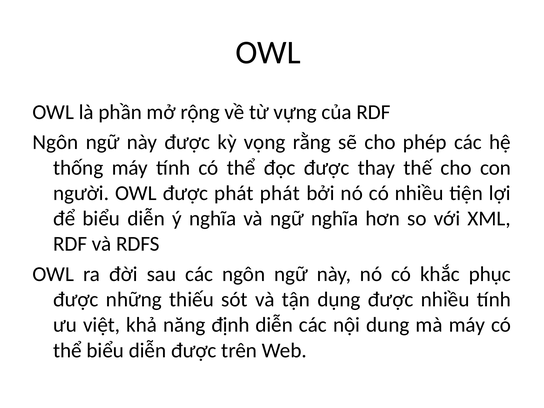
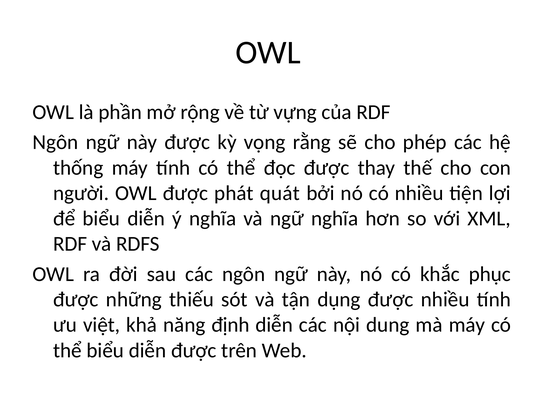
phát phát: phát -> quát (280, 193)
